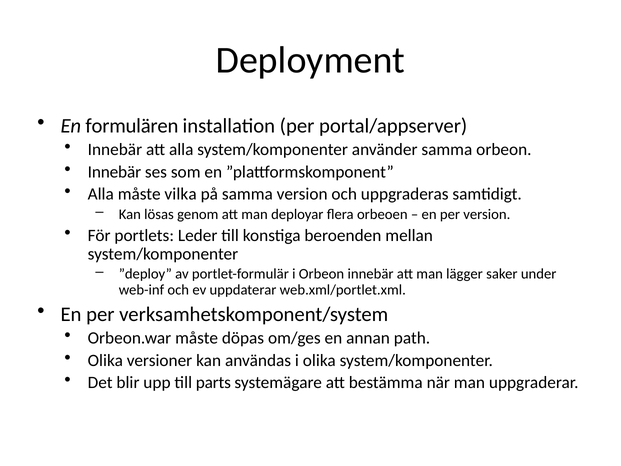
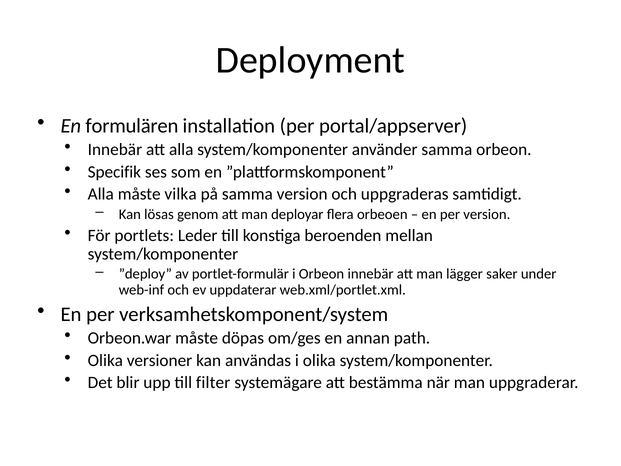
Innebär: Innebär -> Specifik (114, 172)
parts: parts -> filter (213, 383)
